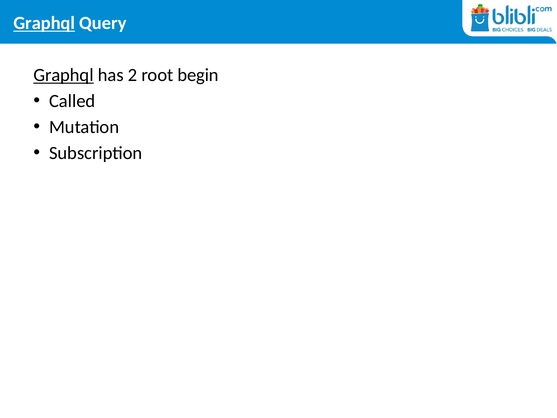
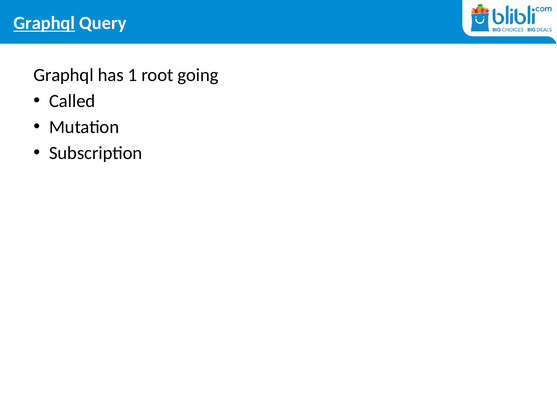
Graphql underline: present -> none (64, 75)
2: 2 -> 1 (133, 75)
begin: begin -> going (198, 75)
